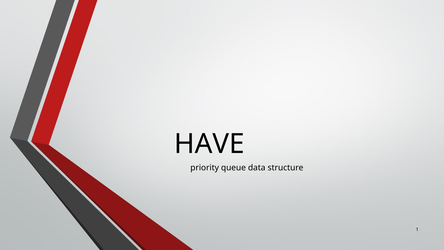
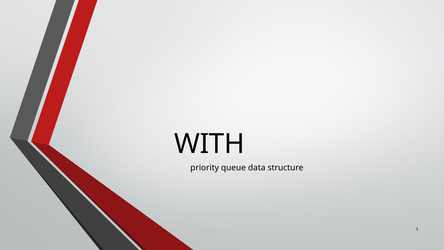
HAVE: HAVE -> WITH (209, 144)
